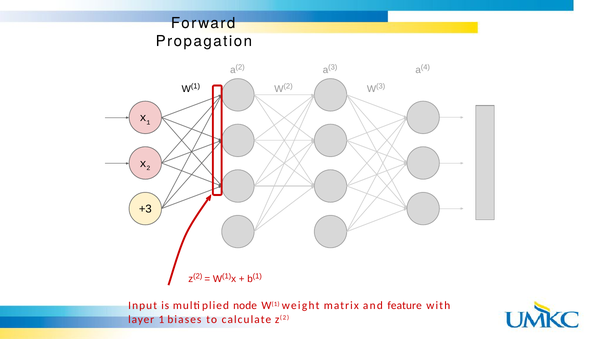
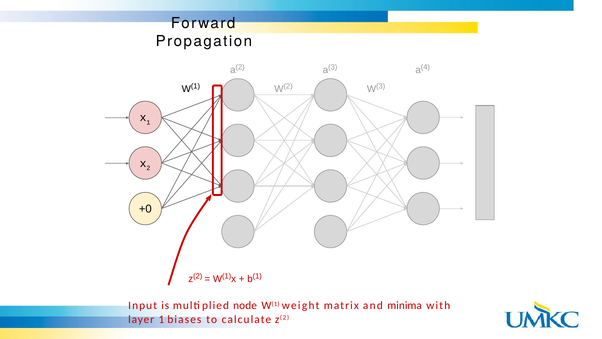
+3: +3 -> +0 (145, 209)
feature: feature -> minima (405, 305)
